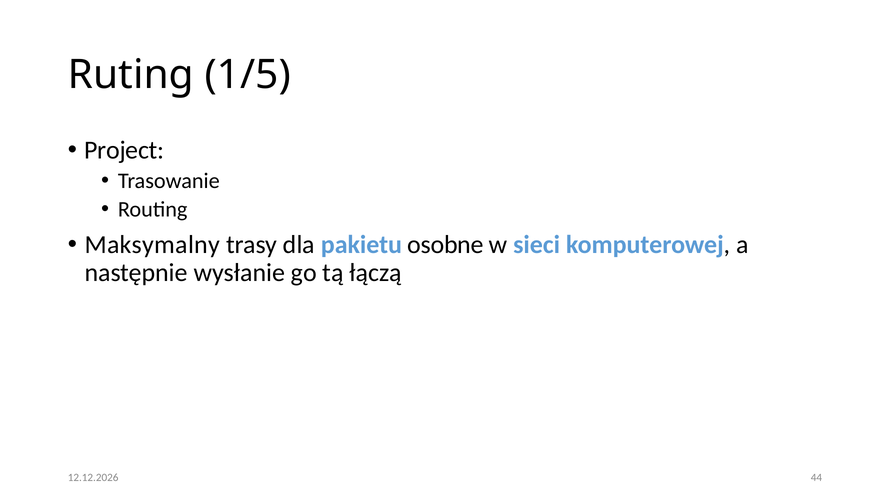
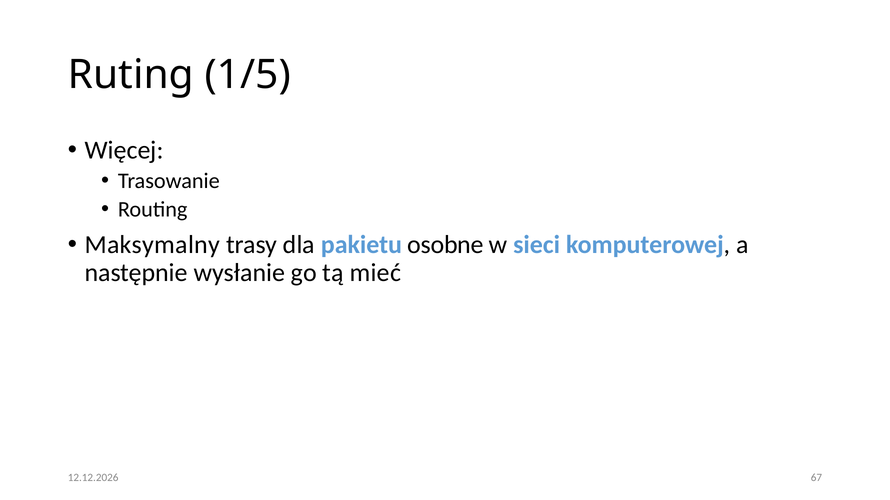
Project: Project -> Więcej (124, 150)
łączą: łączą -> mieć (375, 273)
44: 44 -> 67 (816, 478)
